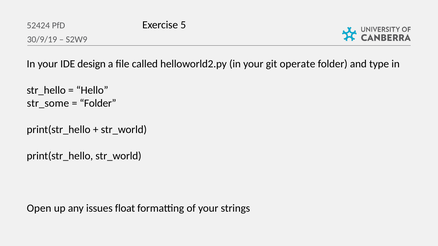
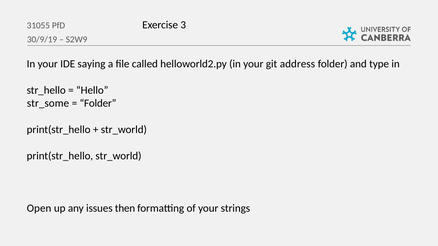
5: 5 -> 3 (183, 25)
52424: 52424 -> 31055 (38, 25)
design: design -> saying (92, 64)
operate: operate -> address (297, 64)
float: float -> then (125, 209)
